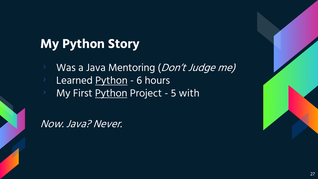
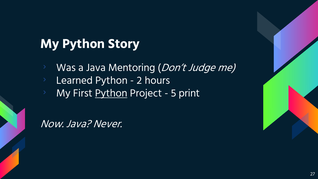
Python underline: present -> none (111, 80)
6: 6 -> 2 (139, 80)
with: with -> print (189, 93)
